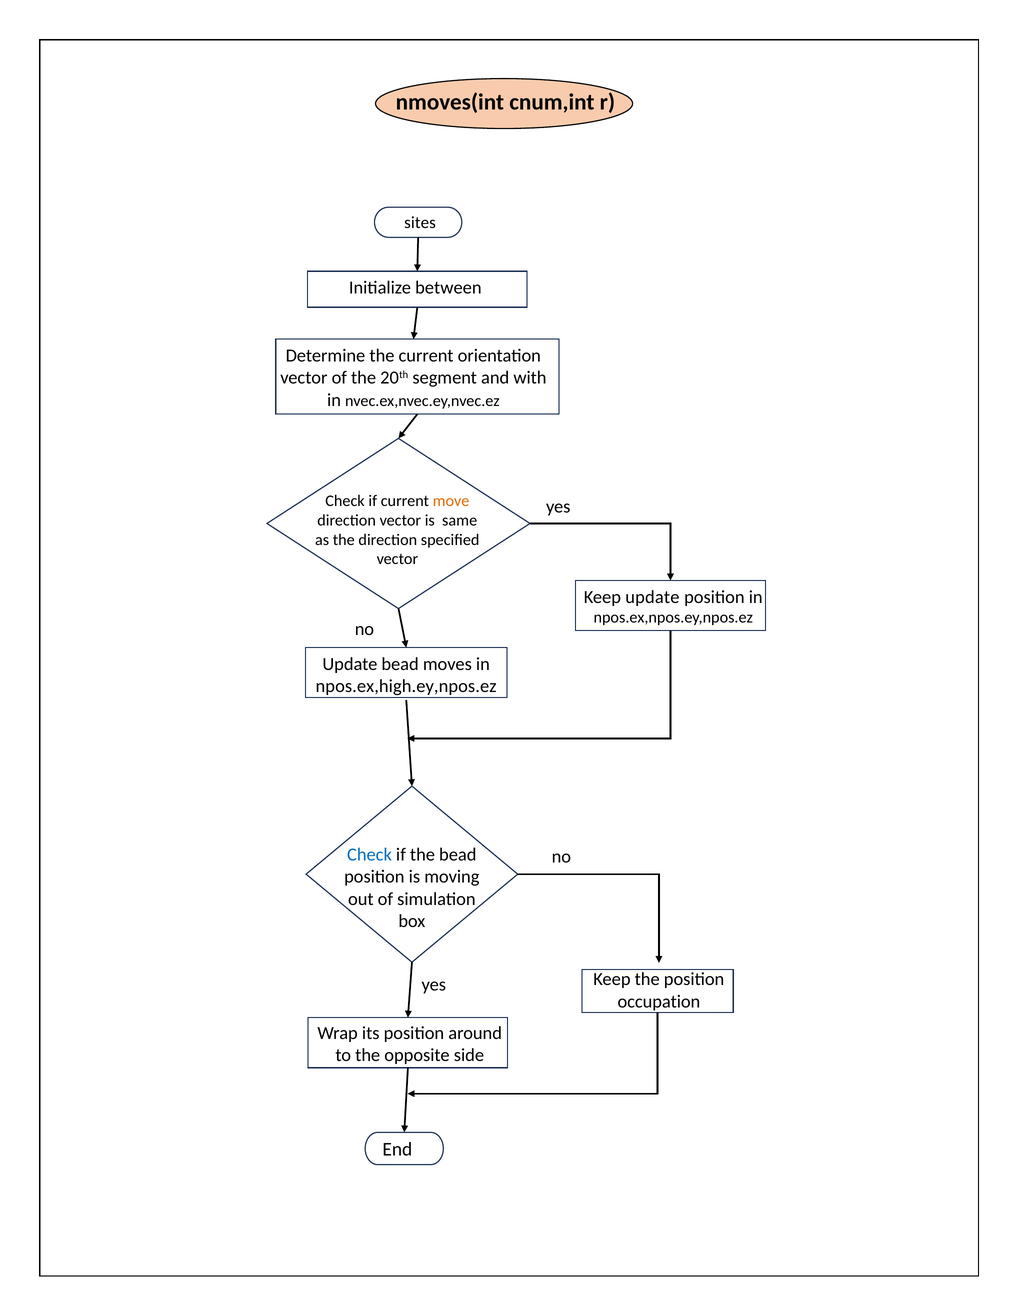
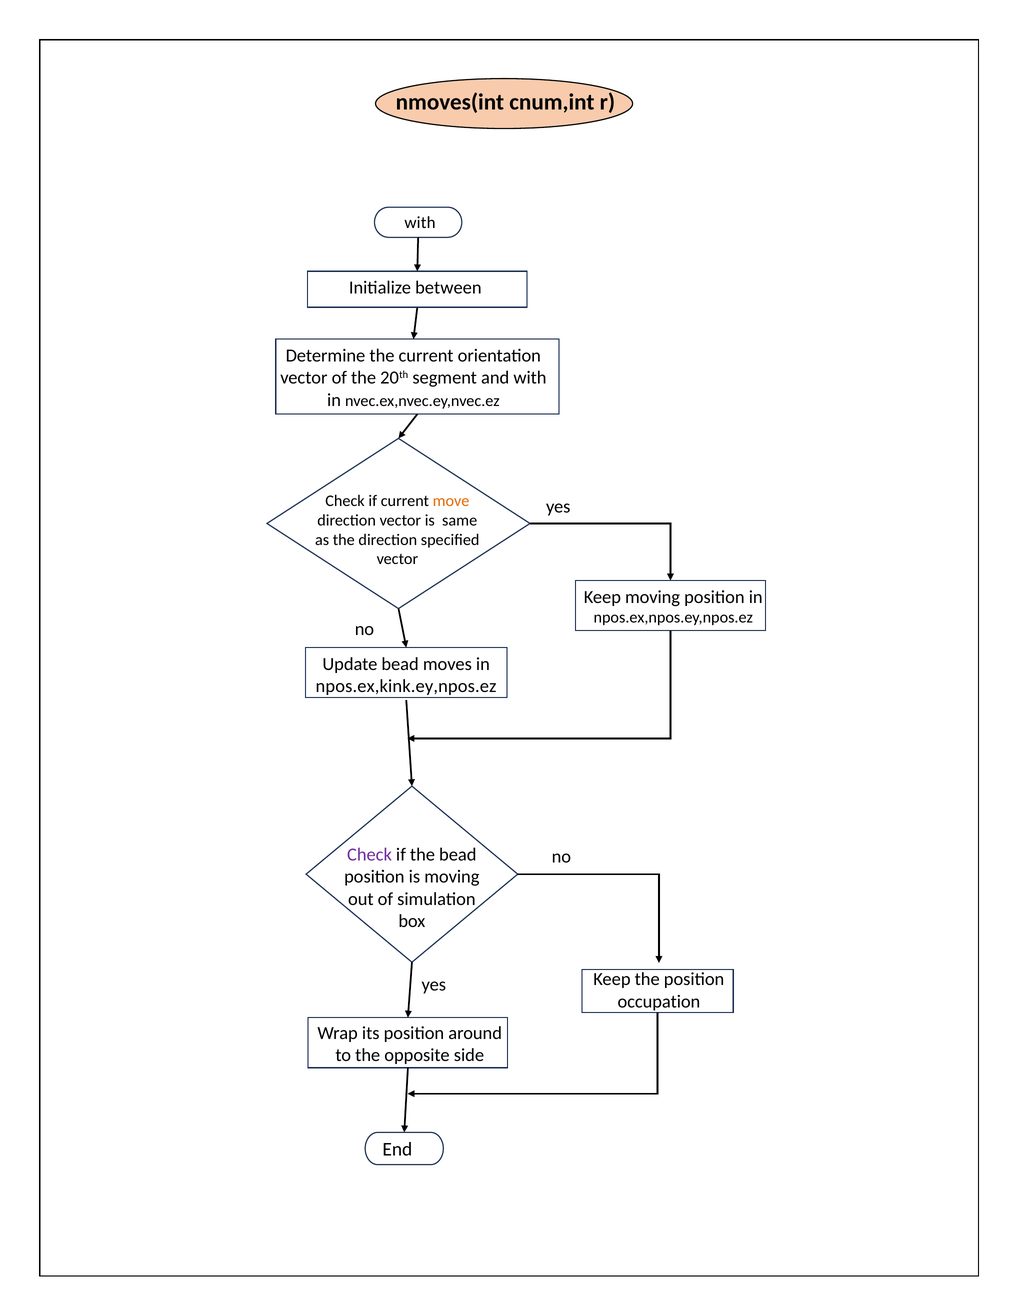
sites: sites -> with (420, 223)
Keep update: update -> moving (653, 597)
npos.ex,high.ey,npos.ez: npos.ex,high.ey,npos.ez -> npos.ex,kink.ey,npos.ez (406, 686)
Check colour: blue -> purple (370, 855)
